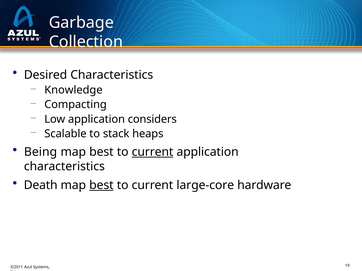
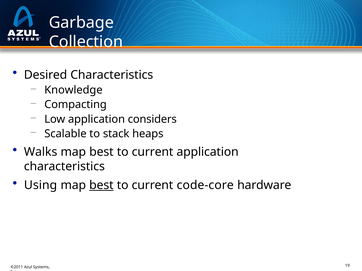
Being: Being -> Walks (41, 152)
current underline: present -> none (153, 152)
Death: Death -> Using (41, 186)
large-core: large-core -> code-core (205, 186)
